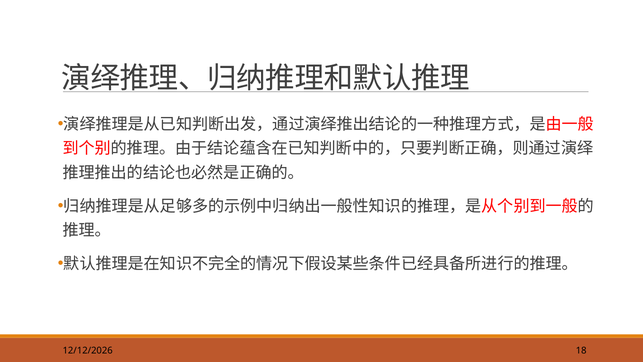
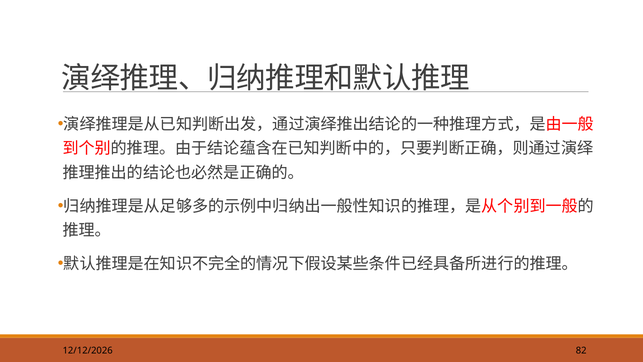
18: 18 -> 82 (581, 350)
